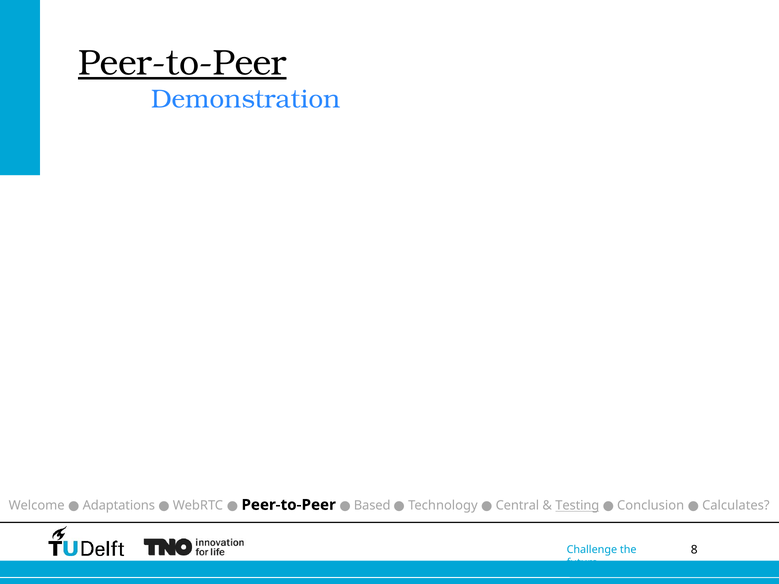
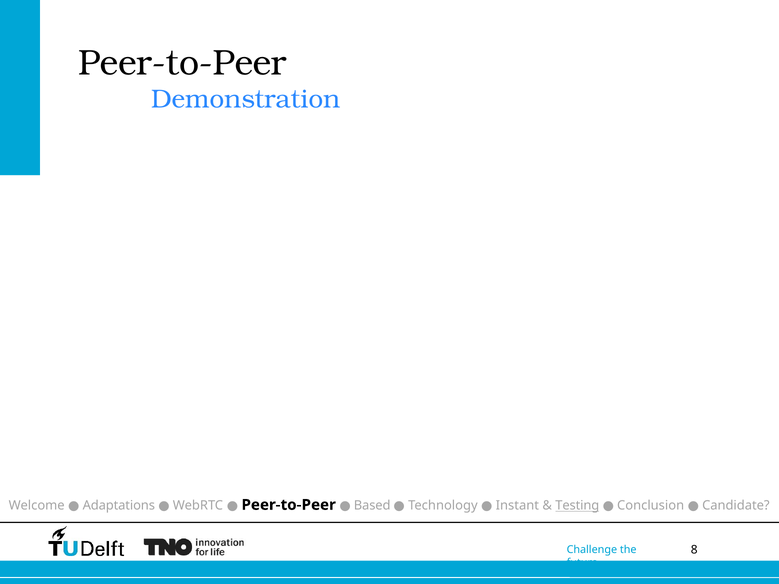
Peer-to-Peer underline: present -> none (182, 63)
Central: Central -> Instant (517, 506)
Calculates: Calculates -> Candidate (736, 506)
